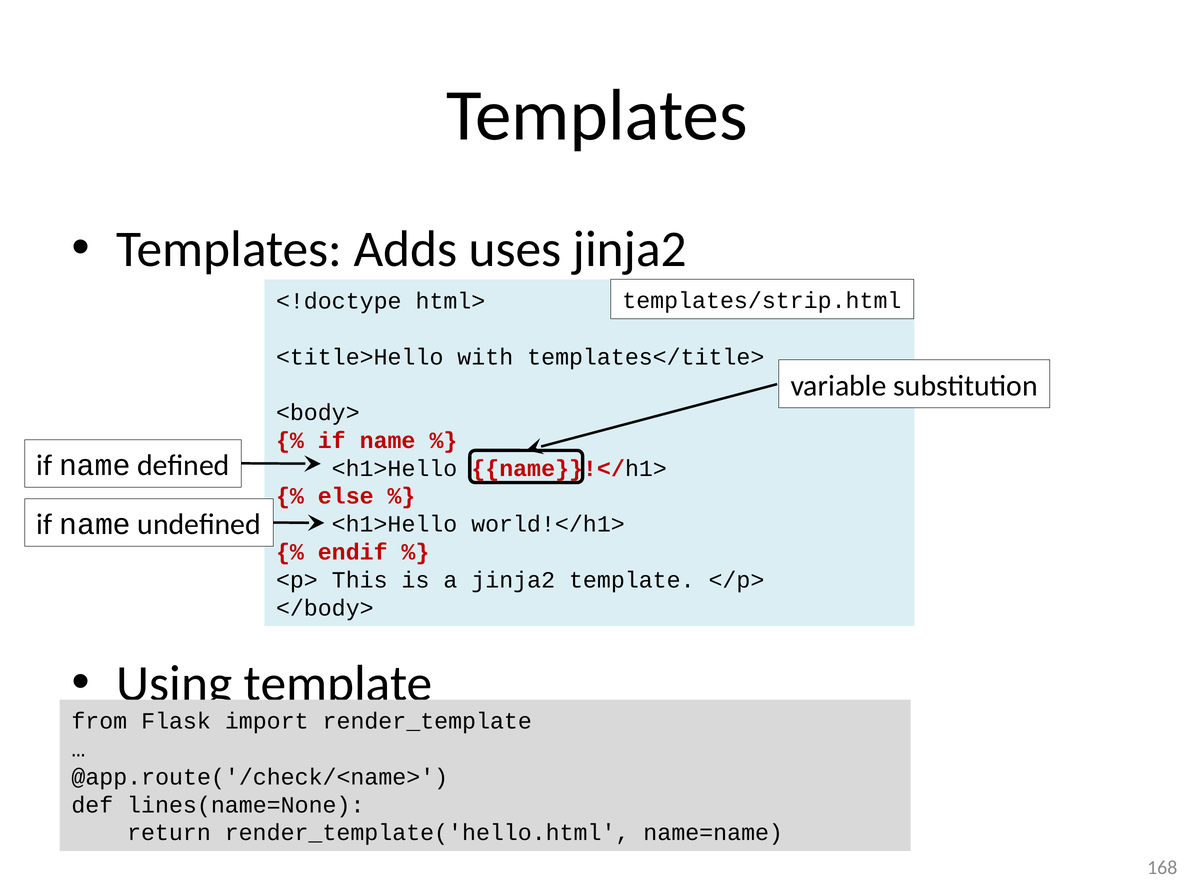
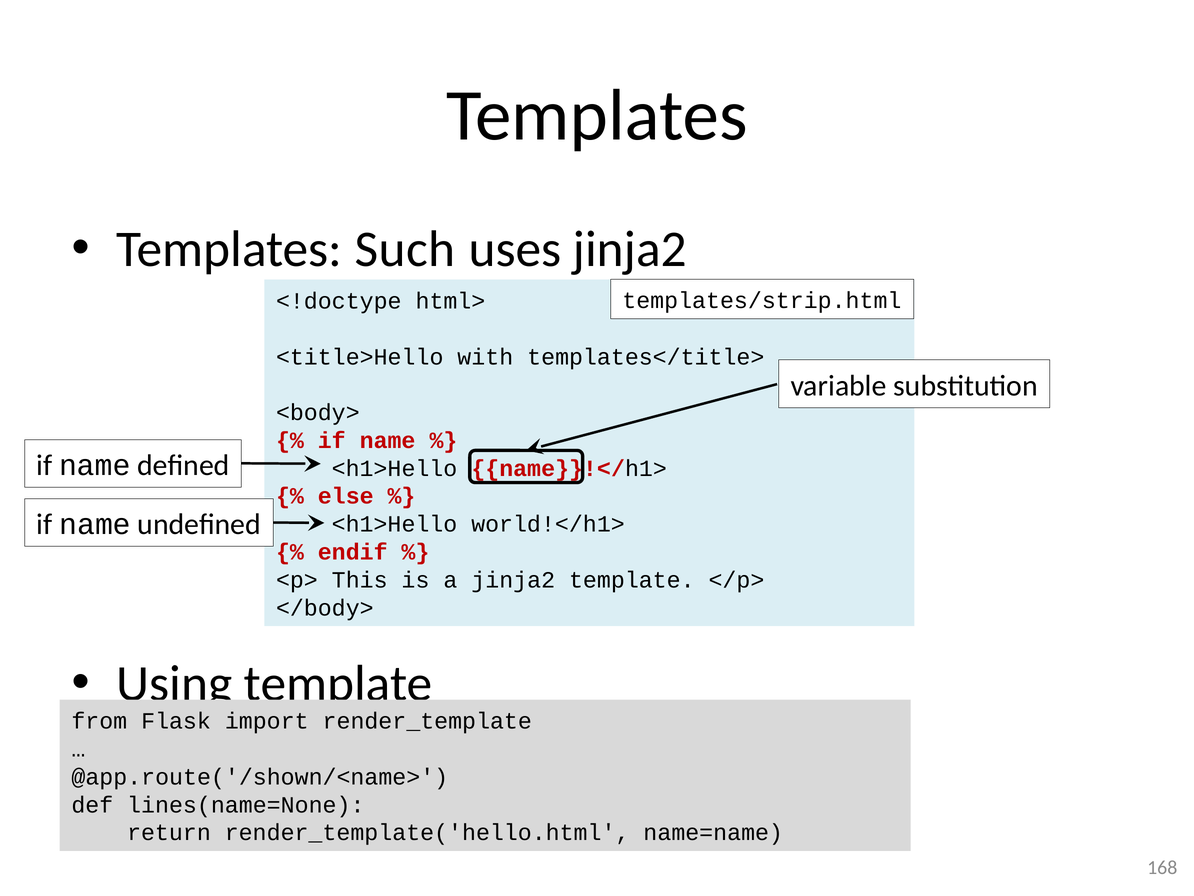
Adds: Adds -> Such (405, 249)
@app.route('/check/<name>: @app.route('/check/<name> -> @app.route('/shown/<name> (260, 777)
